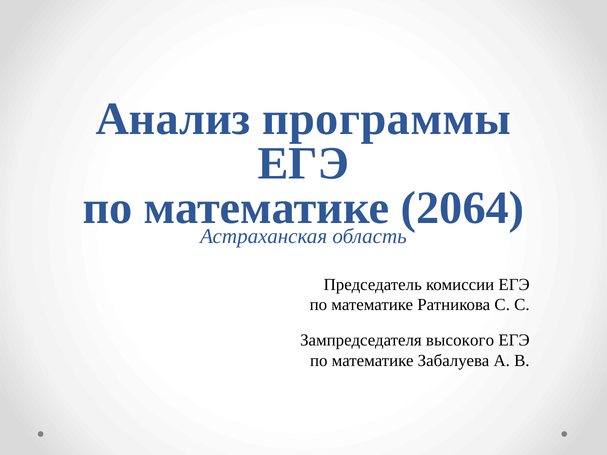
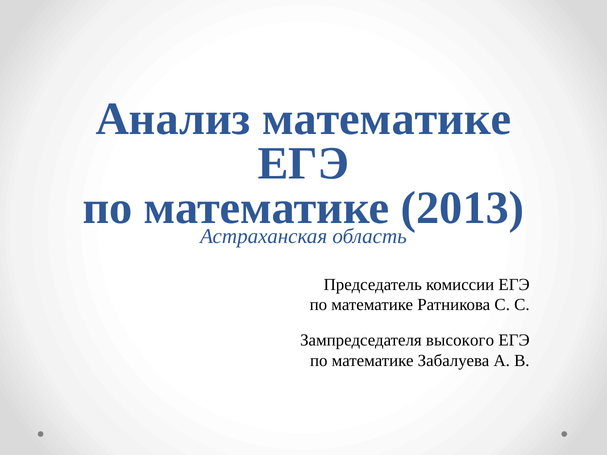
Анализ программы: программы -> математике (387, 119)
2064: 2064 -> 2013 (463, 208)
